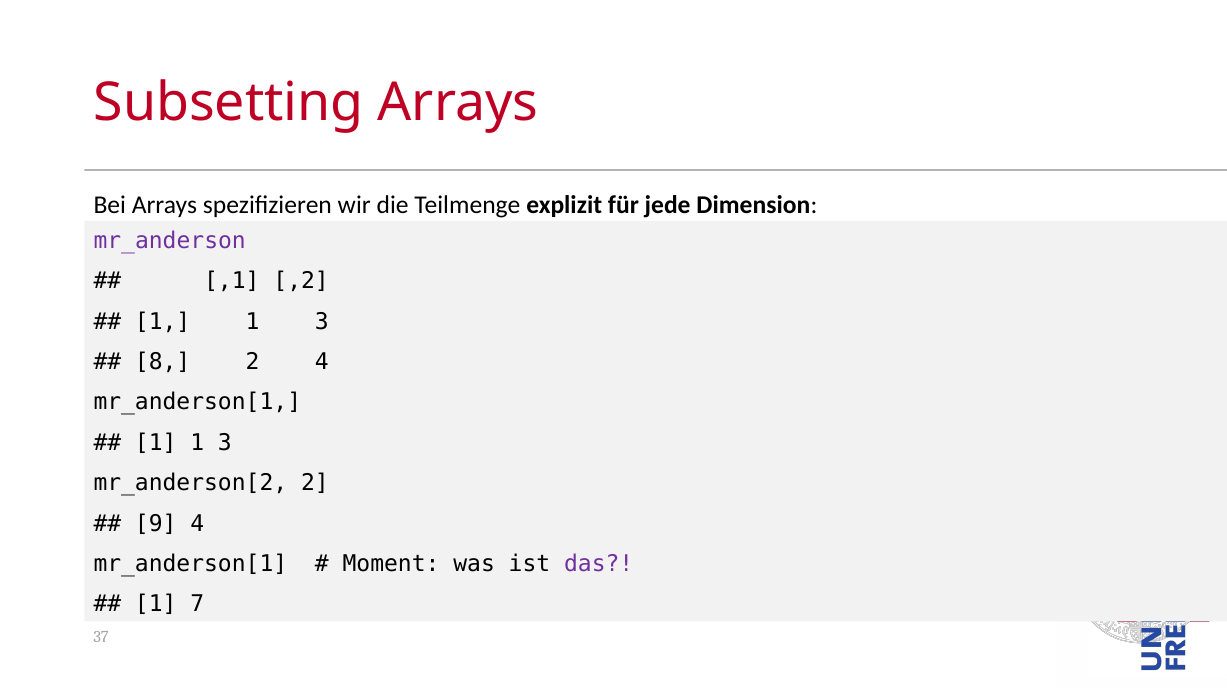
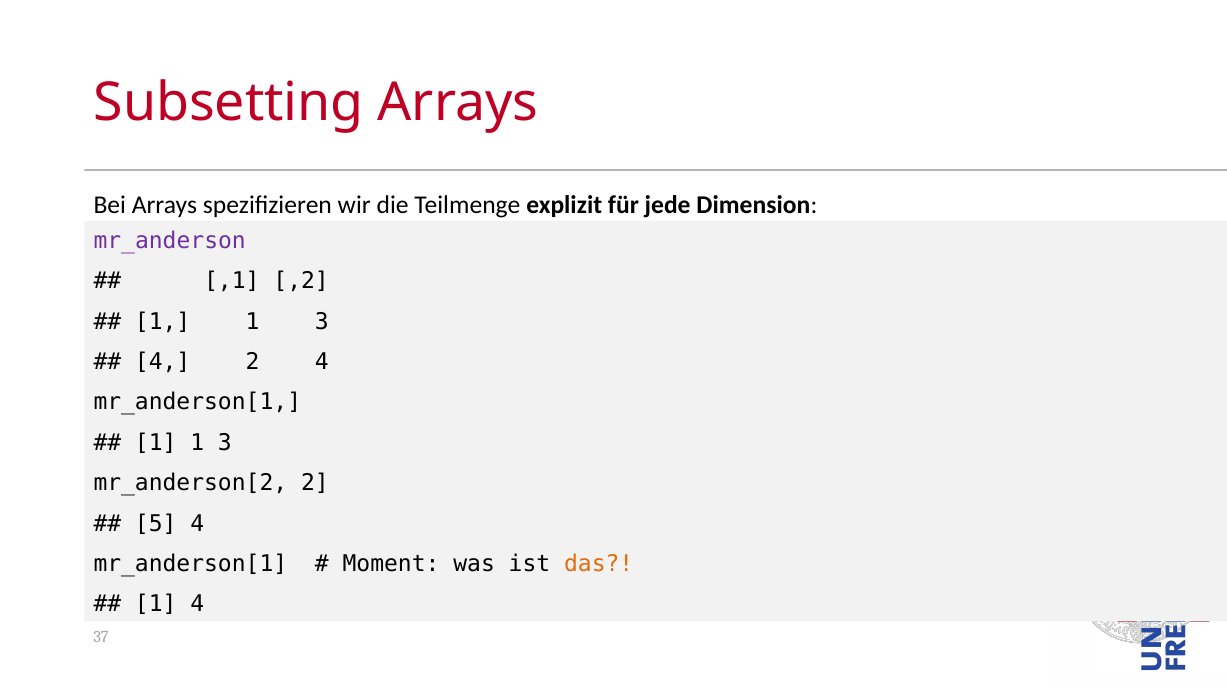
8: 8 -> 4 (163, 362)
9: 9 -> 5 (156, 524)
das colour: purple -> orange (599, 564)
1 7: 7 -> 4 (197, 604)
